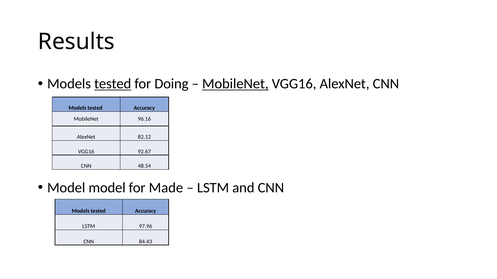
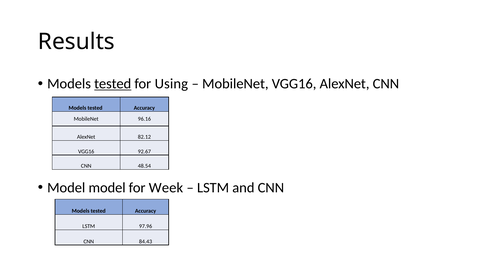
Doing: Doing -> Using (171, 84)
MobileNet underline: present -> none (235, 84)
Made: Made -> Week (166, 188)
